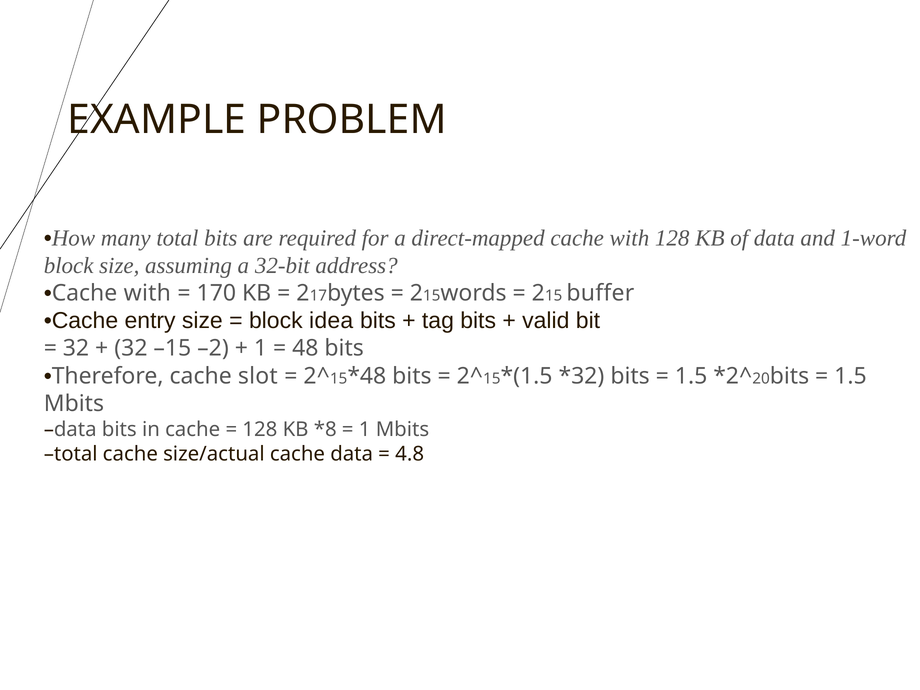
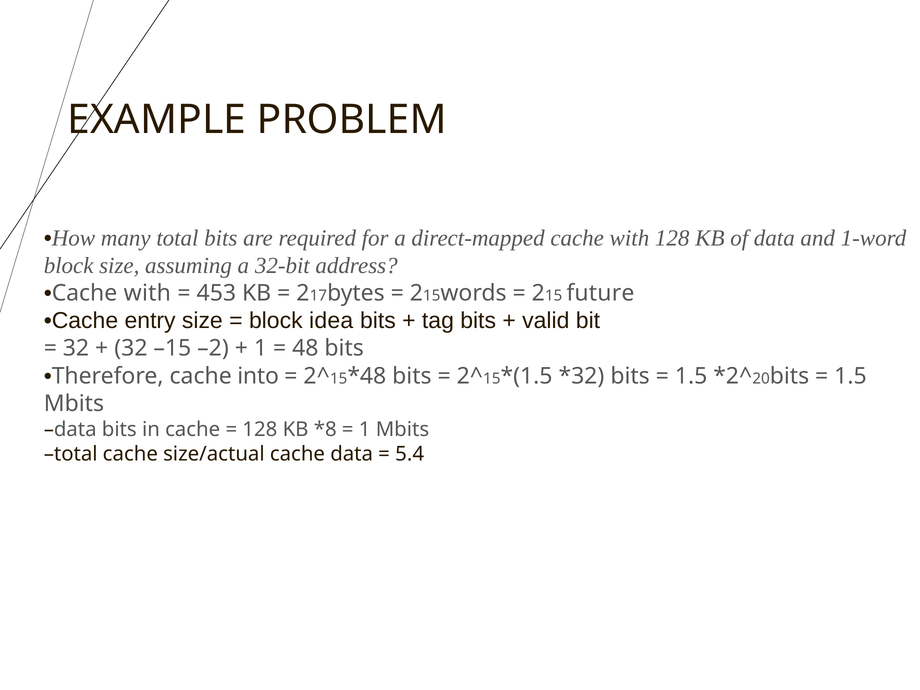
170: 170 -> 453 (216, 293)
buffer: buffer -> future (600, 293)
slot: slot -> into (258, 376)
4.8: 4.8 -> 5.4 (410, 454)
